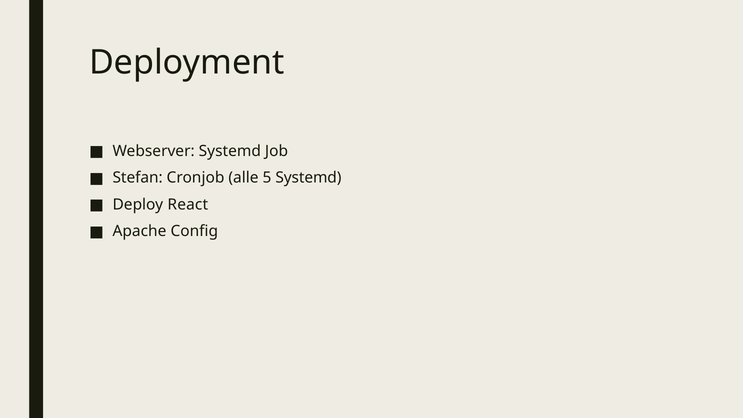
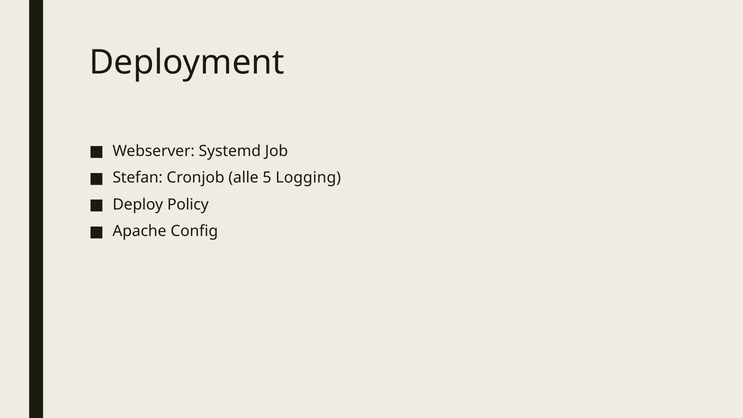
5 Systemd: Systemd -> Logging (308, 178)
React: React -> Policy (188, 204)
